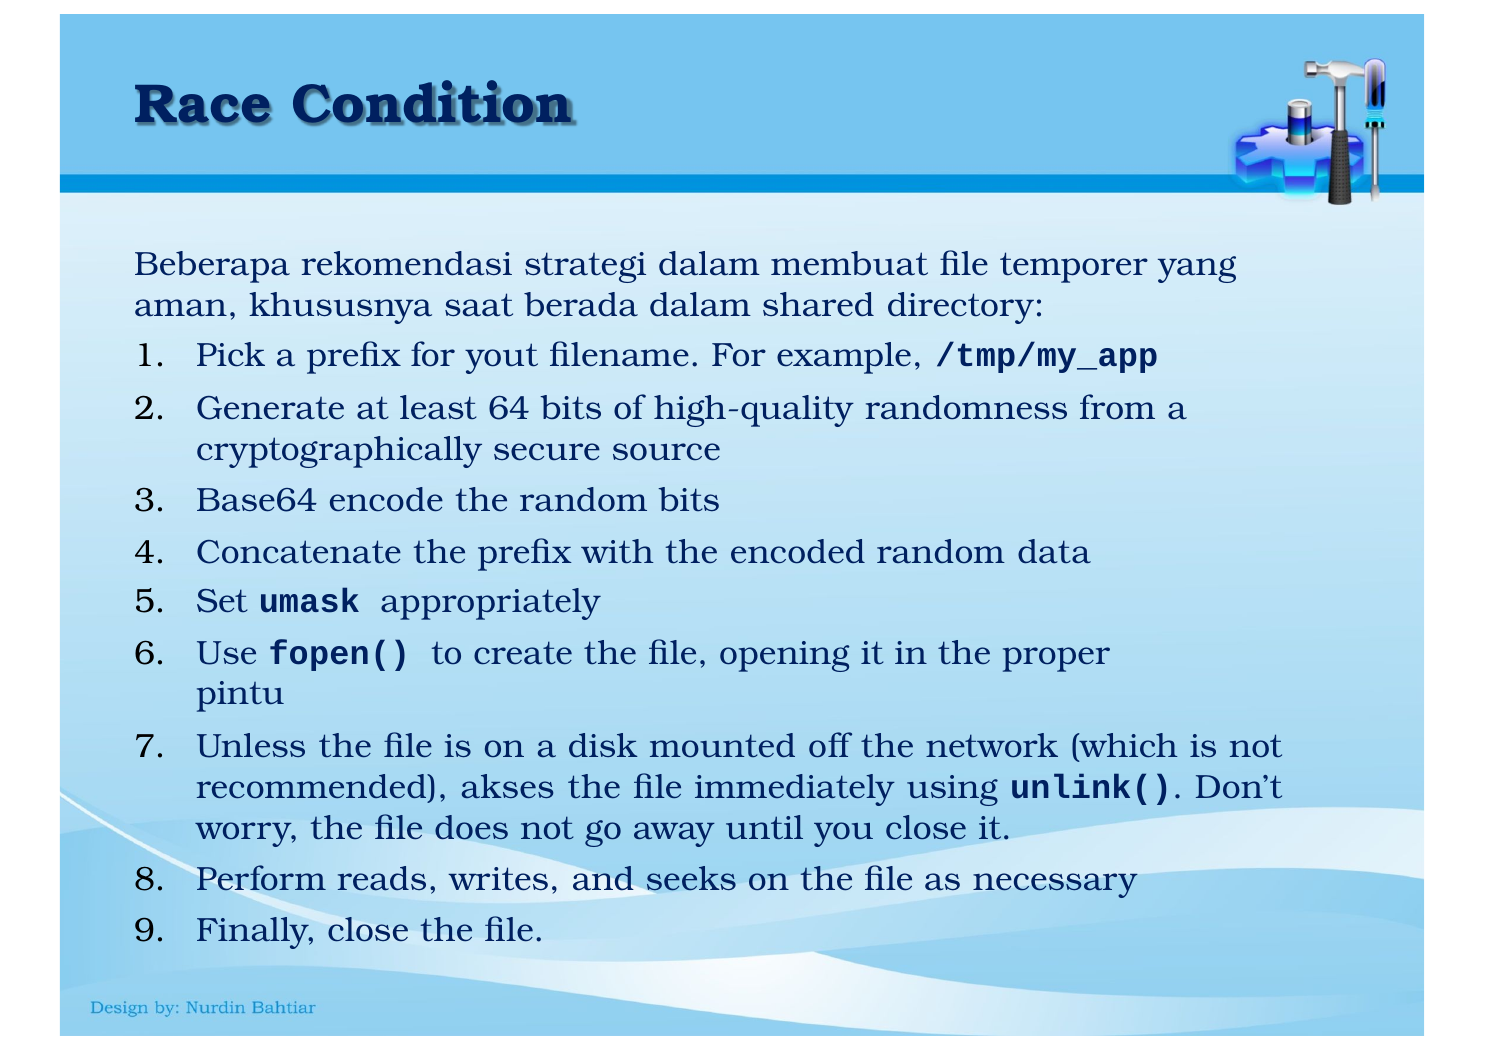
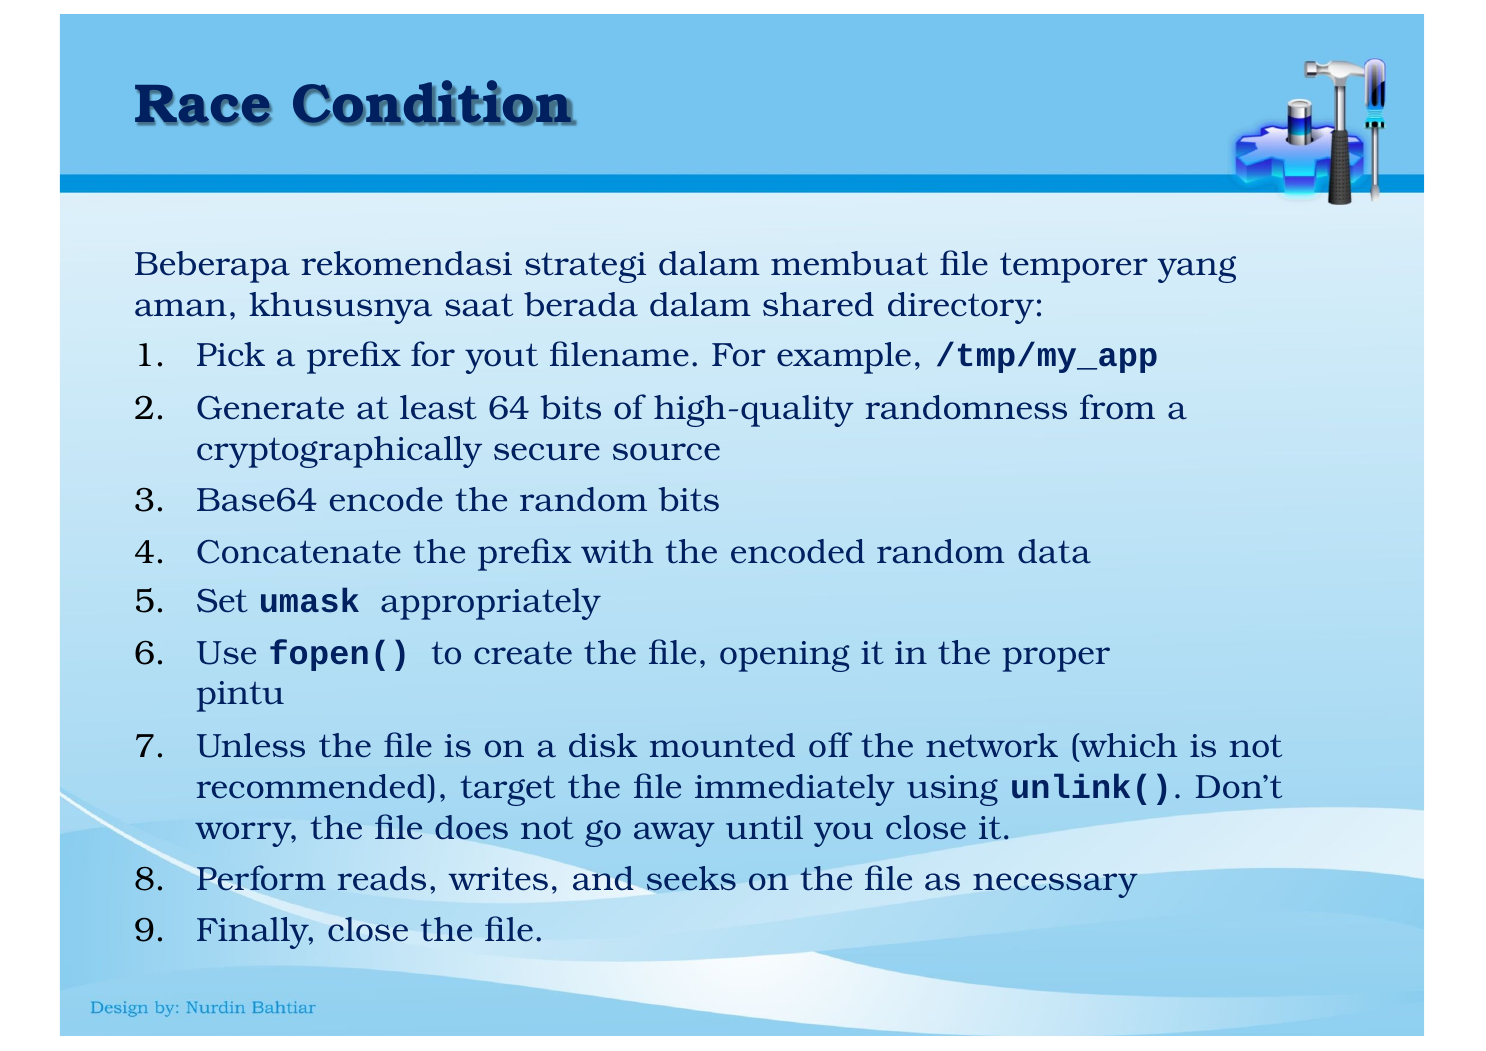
akses: akses -> target (508, 787)
